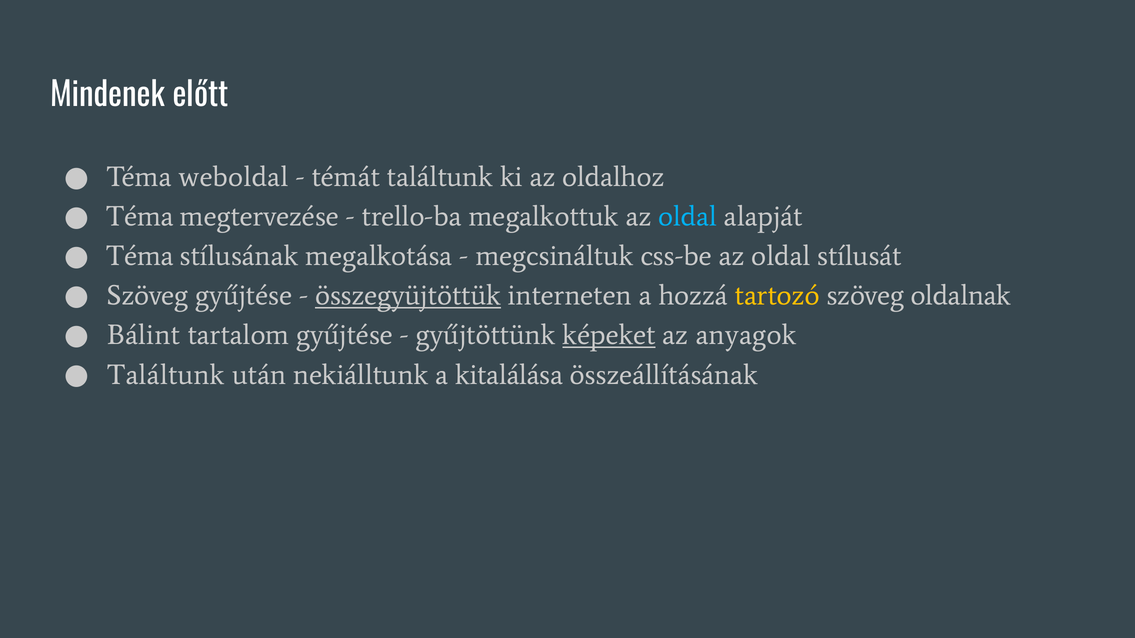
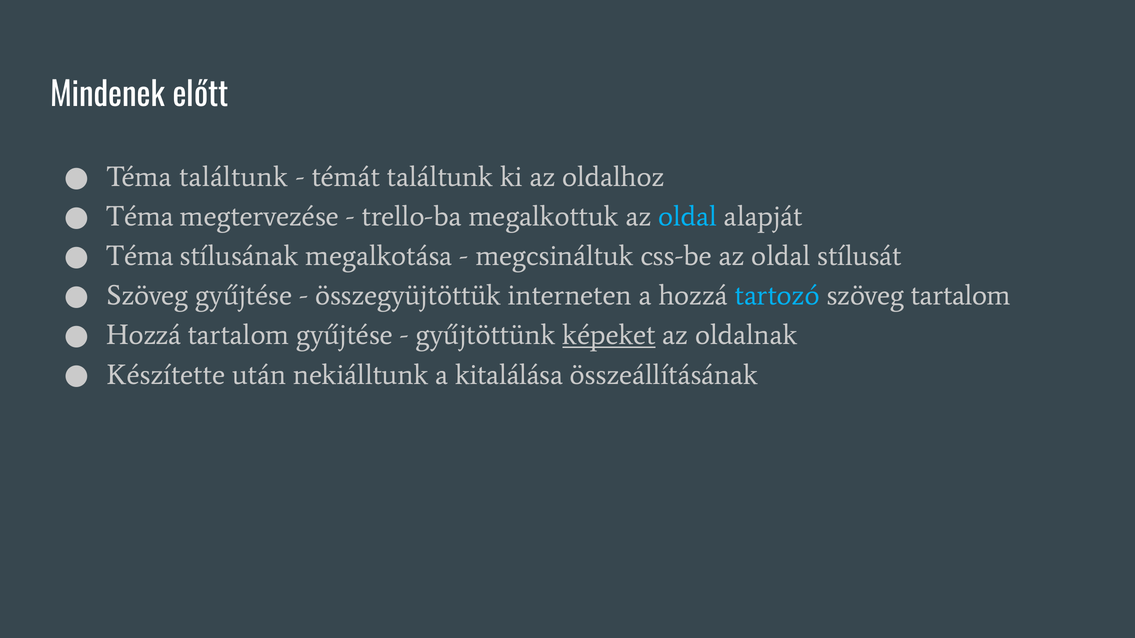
Téma weboldal: weboldal -> találtunk (234, 177)
összegyüjtöttük underline: present -> none (408, 296)
tartozó colour: yellow -> light blue (777, 296)
szöveg oldalnak: oldalnak -> tartalom (961, 296)
Bálint: Bálint -> Hozzá (144, 335)
anyagok: anyagok -> oldalnak (746, 335)
Találtunk: Találtunk -> Készítette (166, 375)
